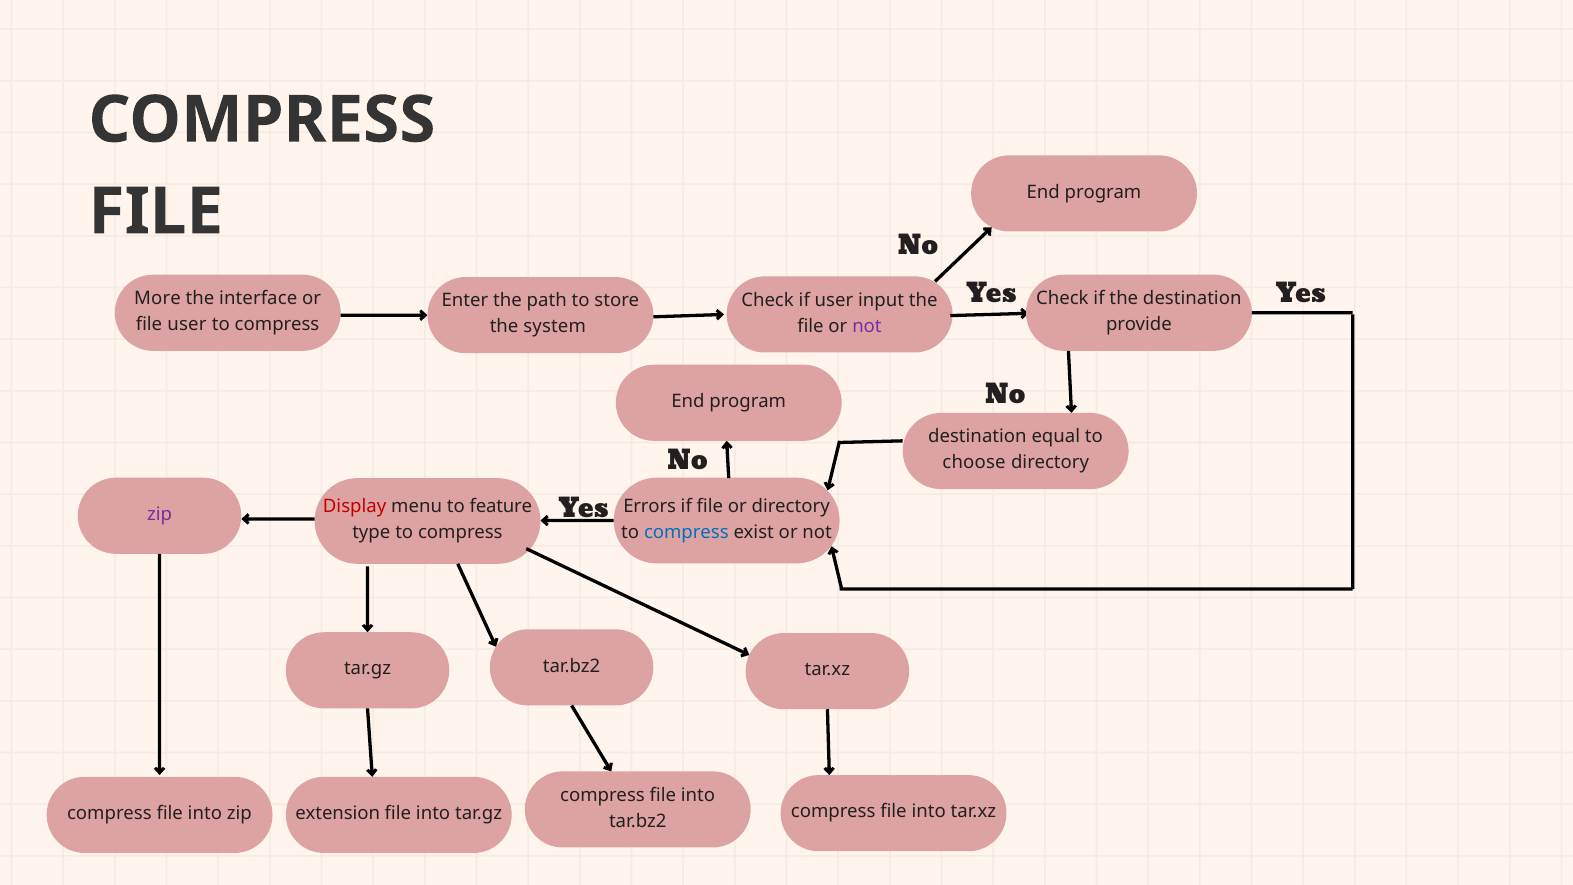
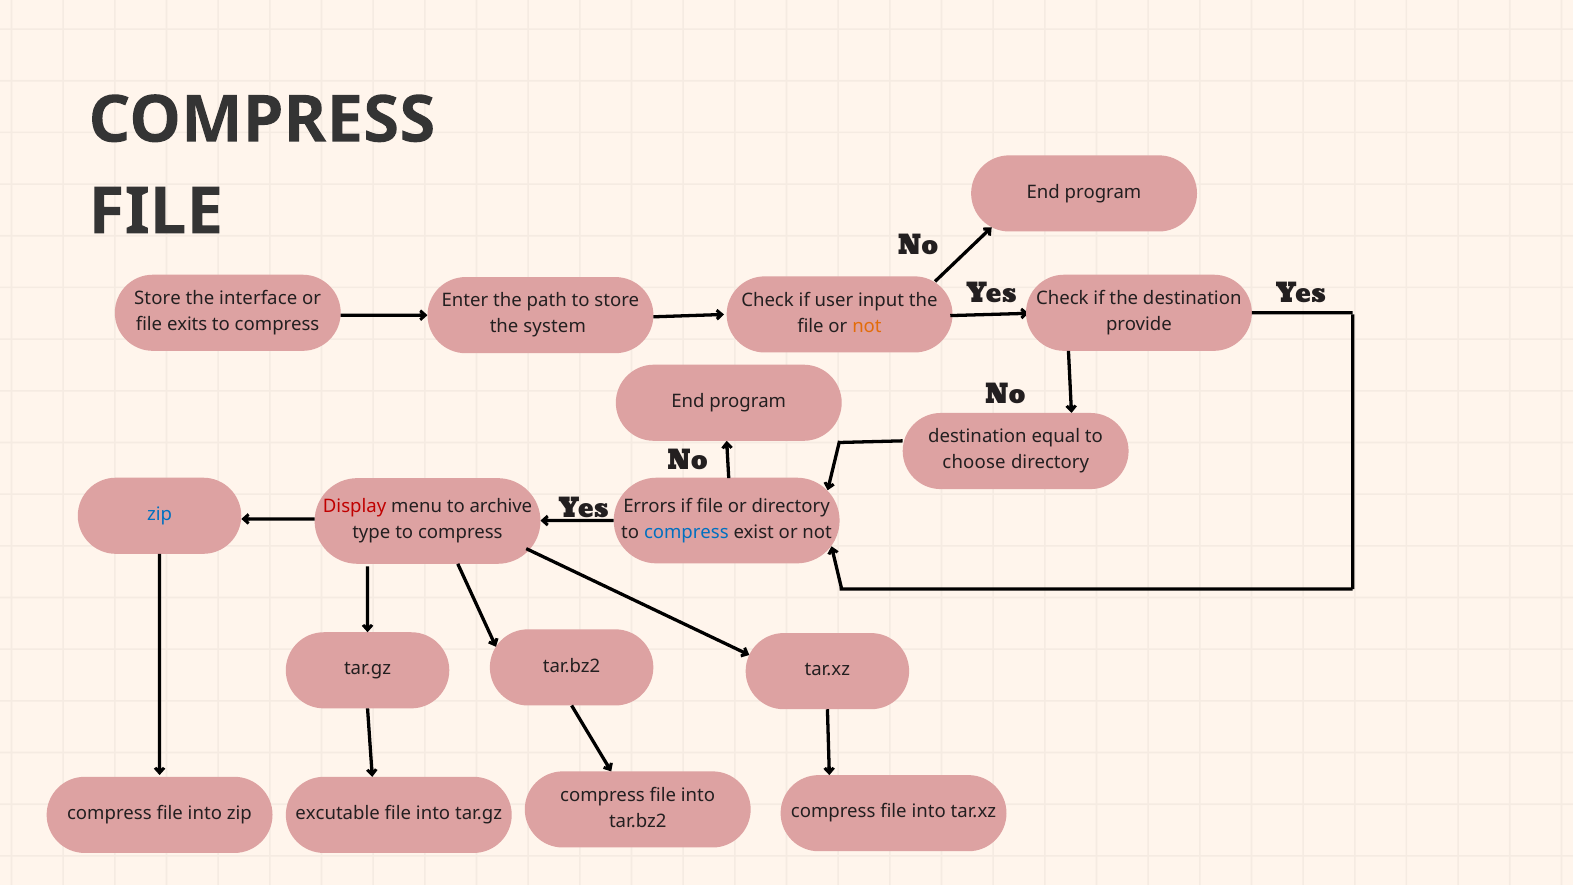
More: More -> Store (158, 298)
file user: user -> exits (187, 324)
not colour: purple -> orange (867, 326)
feature: feature -> archive (501, 506)
zip colour: purple -> blue (160, 514)
extension: extension -> excutable (338, 813)
